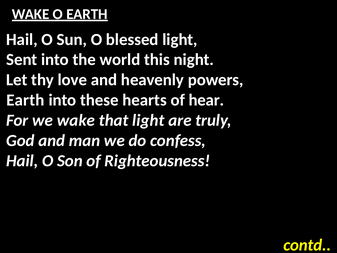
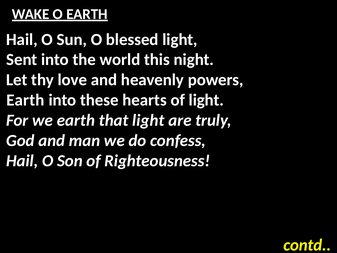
of hear: hear -> light (206, 100)
we wake: wake -> earth (76, 120)
